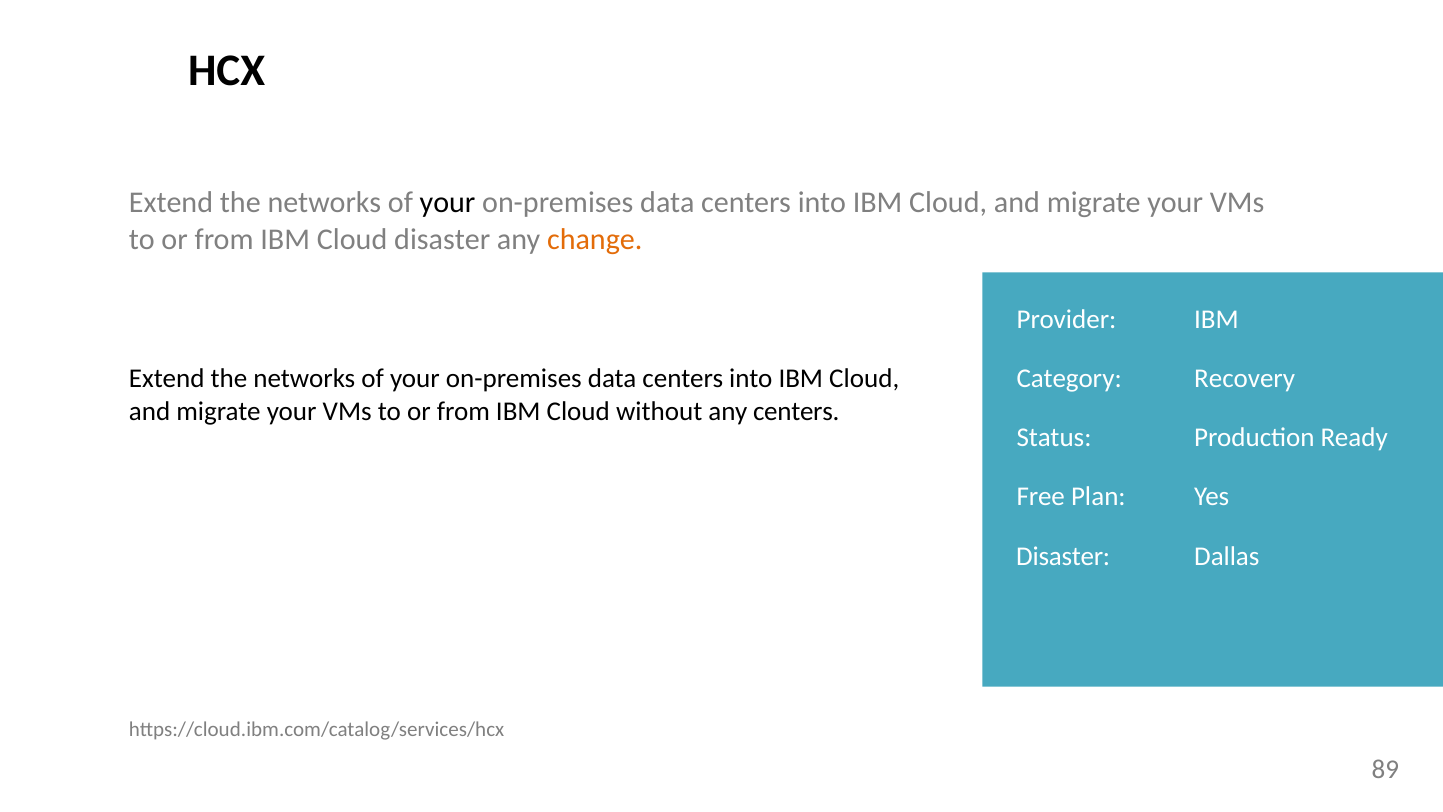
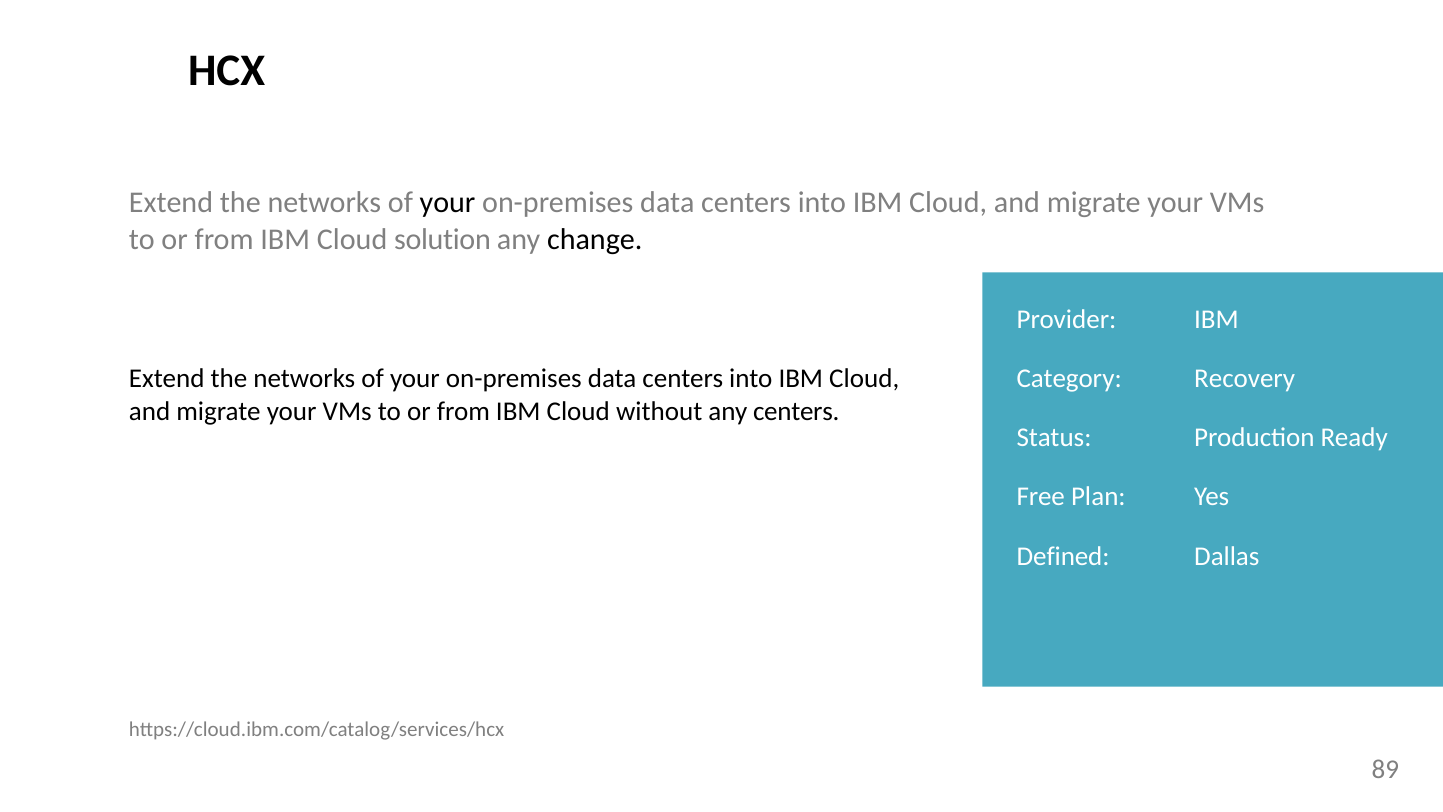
Cloud disaster: disaster -> solution (442, 239)
change colour: orange -> black (595, 239)
Disaster: Disaster -> Defined (1063, 556)
